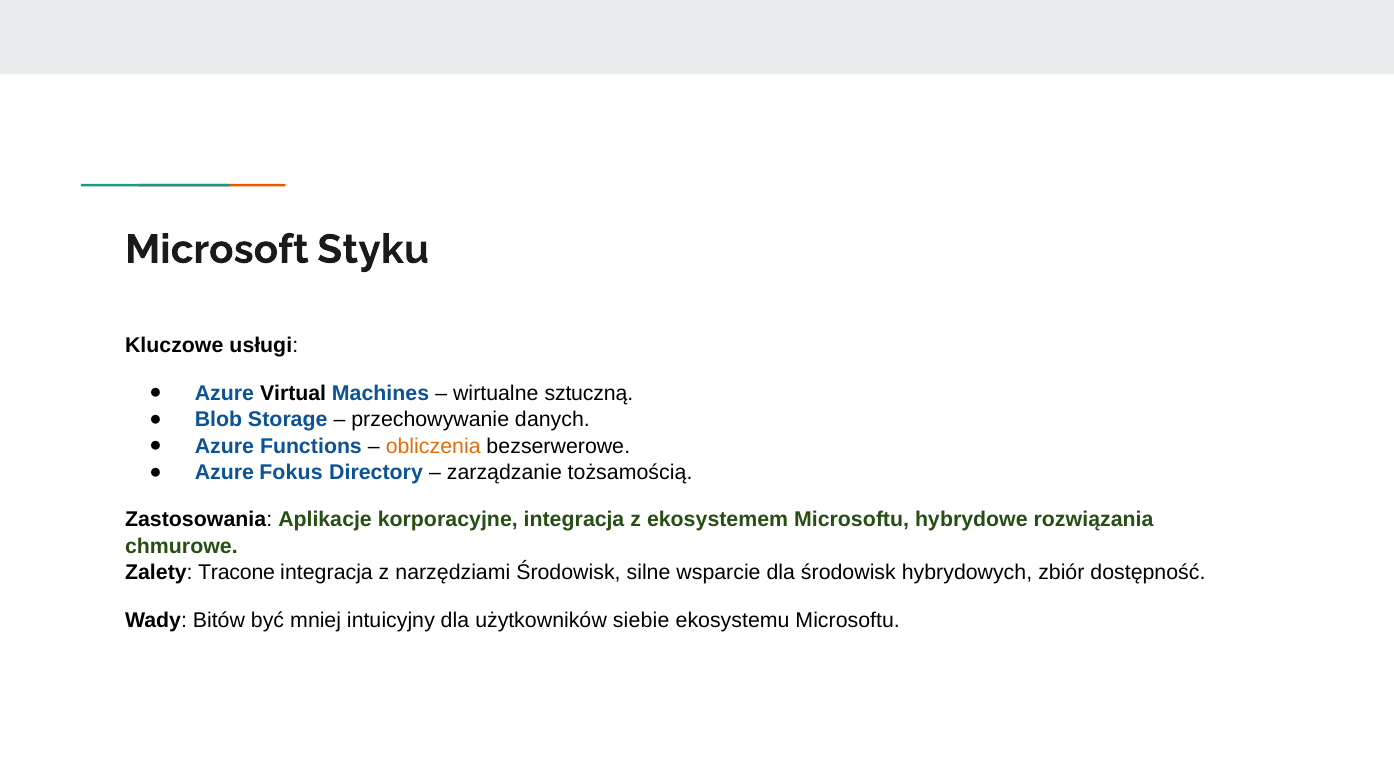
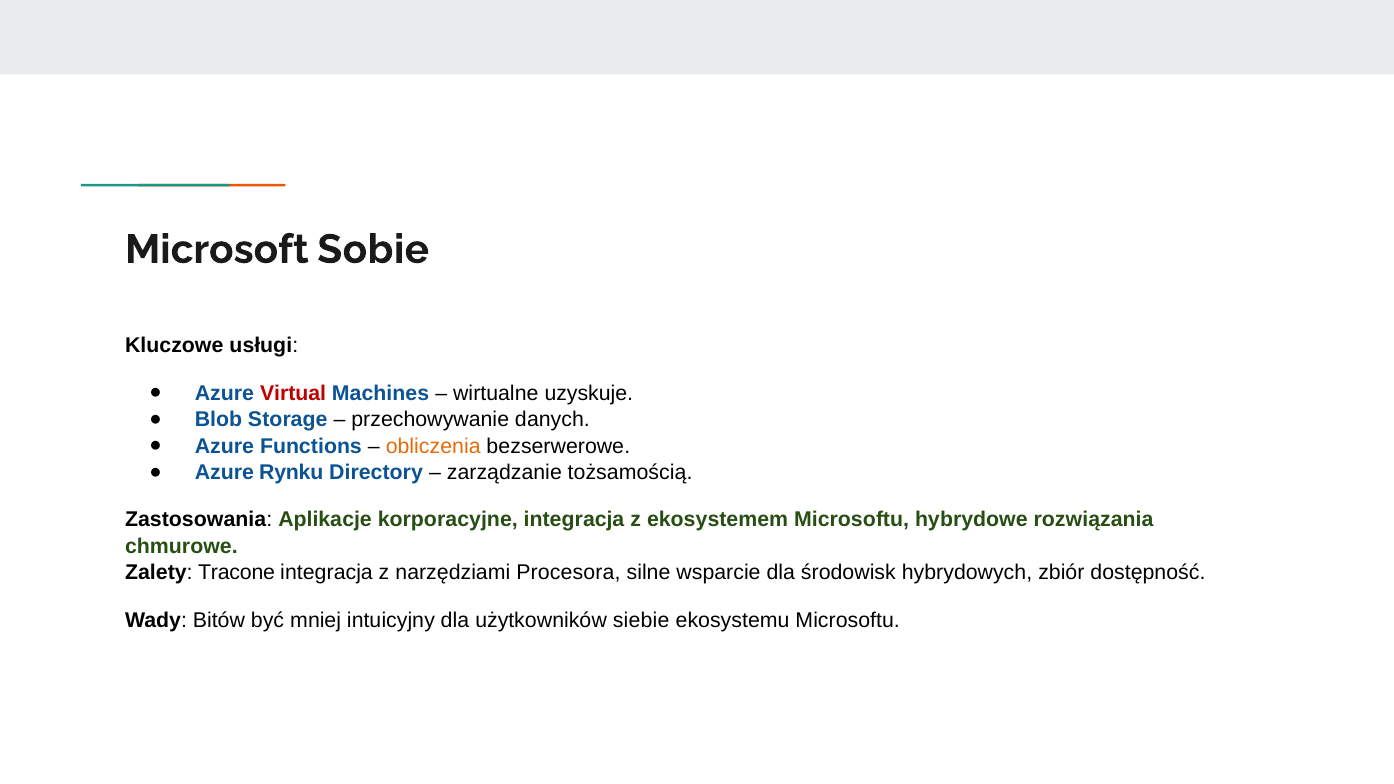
Styku: Styku -> Sobie (373, 250)
Virtual colour: black -> red (293, 393)
sztuczną: sztuczną -> uzyskuje (589, 393)
Fokus: Fokus -> Rynku (291, 473)
narzędziami Środowisk: Środowisk -> Procesora (568, 573)
